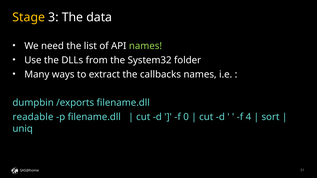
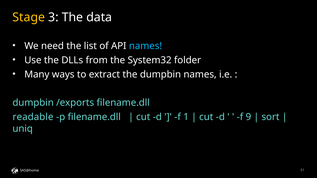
names colour: light green -> light blue (145, 46)
the callbacks: callbacks -> dumpbin (160, 74)
0: 0 -> 1 (186, 117)
4: 4 -> 9 (248, 117)
